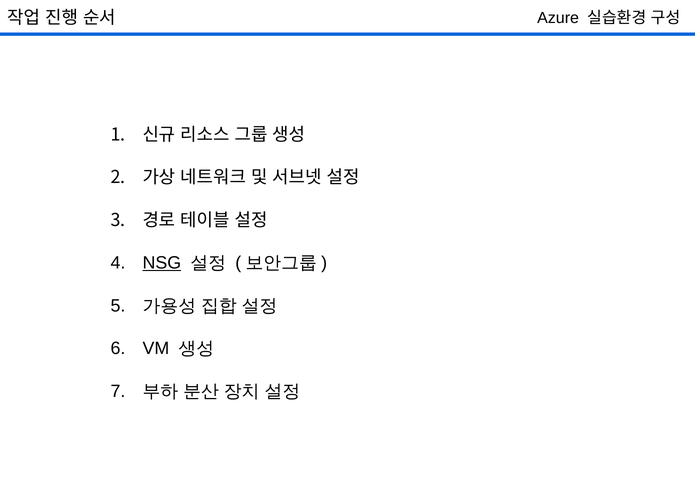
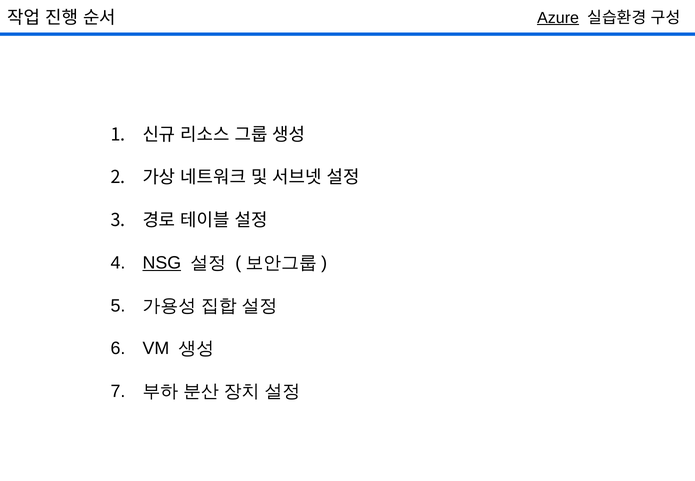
Azure underline: none -> present (558, 18)
